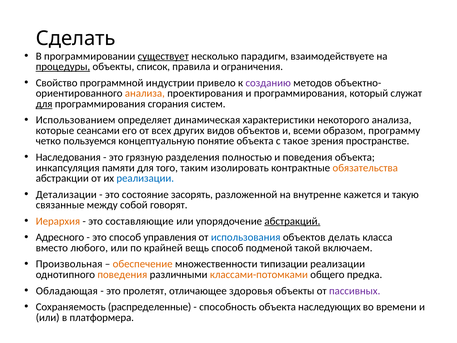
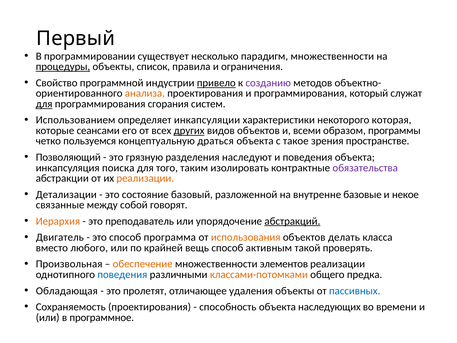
Сделать: Сделать -> Первый (76, 38)
существует underline: present -> none (163, 56)
парадигм взаимодействуете: взаимодействуете -> множественности (332, 56)
привело underline: none -> present (216, 83)
динамическая: динамическая -> инкапсуляции (207, 120)
некоторого анализа: анализа -> которая (392, 120)
других underline: none -> present (189, 130)
программу: программу -> программы (394, 130)
понятие: понятие -> драться (216, 141)
Наследования: Наследования -> Позволяющий (68, 157)
полностью: полностью -> наследуют (247, 157)
памяти: памяти -> поиска (118, 168)
обязательства colour: orange -> purple (365, 168)
реализации colour: blue -> orange (145, 178)
засорять: засорять -> базовый (192, 194)
кажется: кажется -> базовые (363, 194)
такую: такую -> некое (405, 194)
составляющие: составляющие -> преподаватель (140, 221)
Адресного: Адресного -> Двигатель (60, 237)
управления: управления -> программа (170, 237)
использования colour: blue -> orange (246, 237)
подменой: подменой -> активным (269, 248)
включаем: включаем -> проверять (348, 248)
типизации: типизации -> элементов (284, 264)
поведения colour: orange -> blue (122, 274)
здоровья: здоровья -> удаления (251, 291)
пассивных colour: purple -> blue (355, 291)
Сохраняемость распределенные: распределенные -> проектирования (150, 307)
платформера: платформера -> программное (102, 317)
